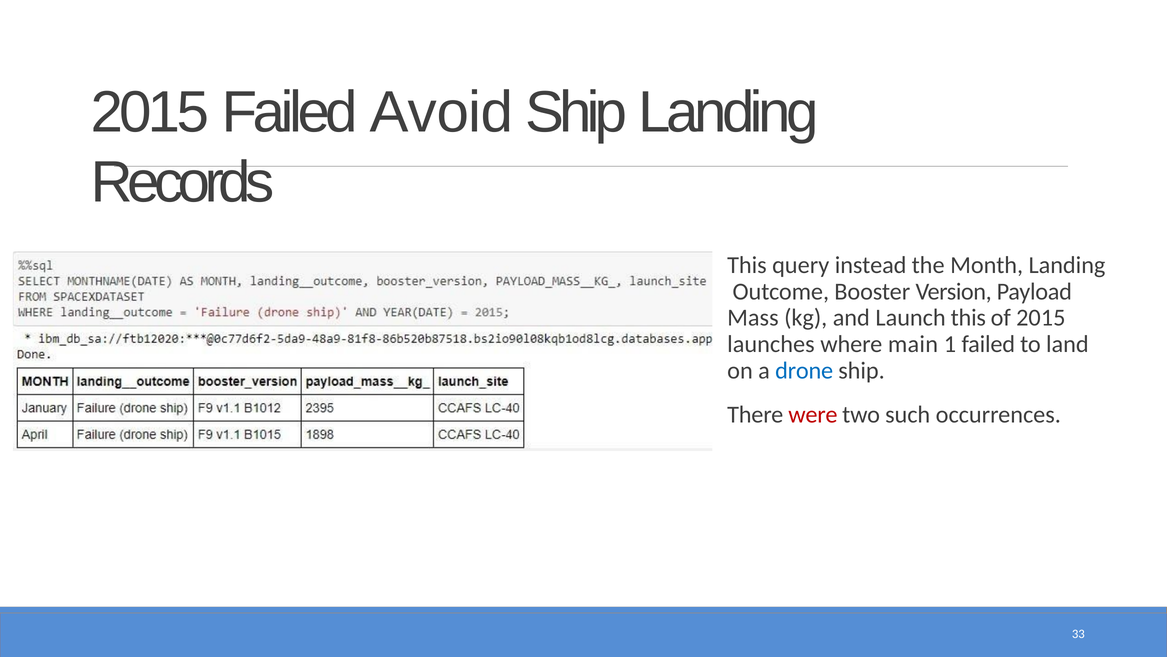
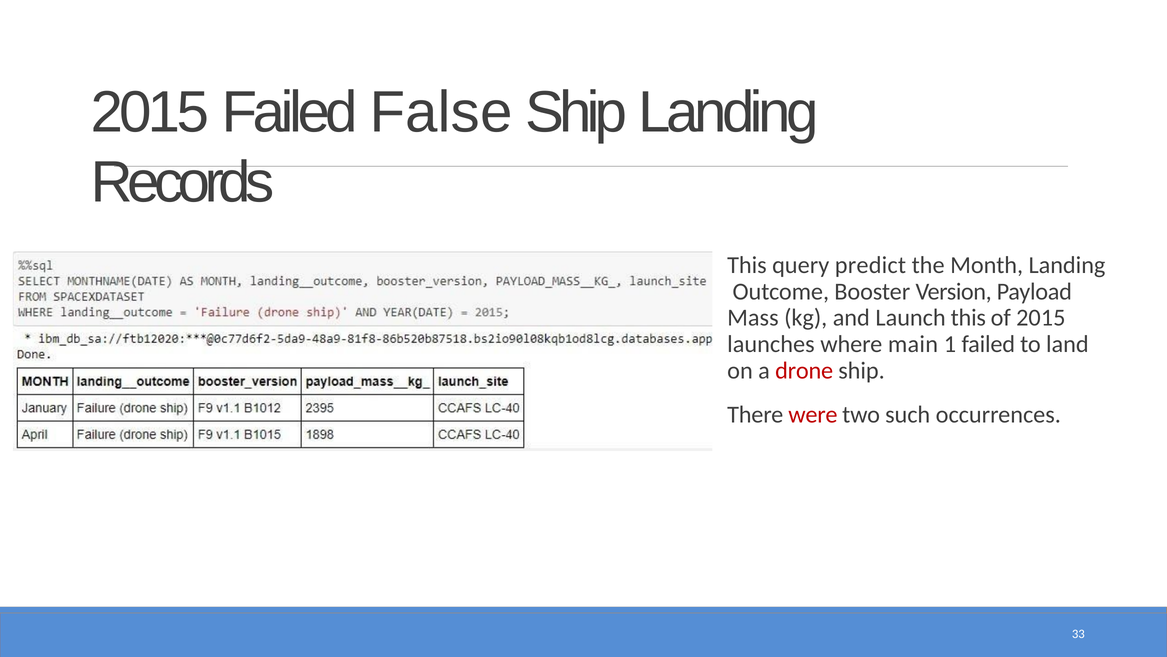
Avoid: Avoid -> False (441, 112)
instead: instead -> predict (870, 265)
drone colour: blue -> red (804, 370)
